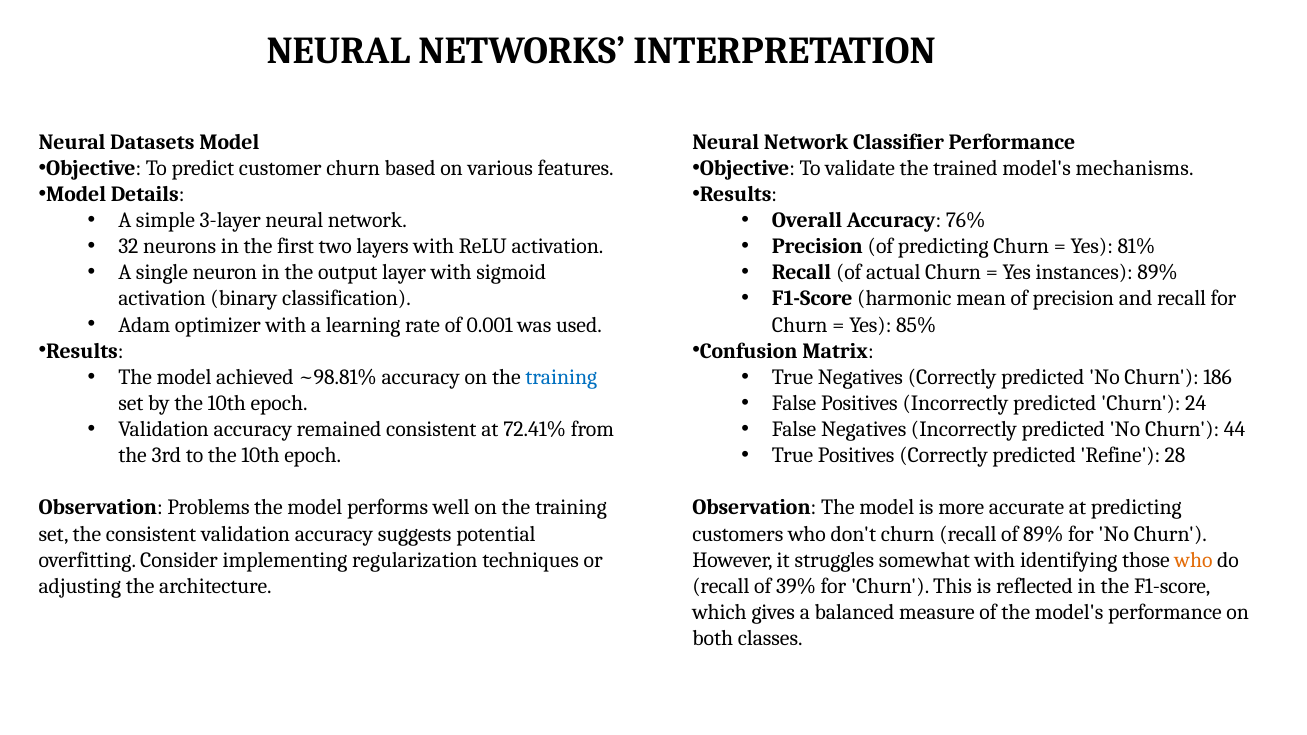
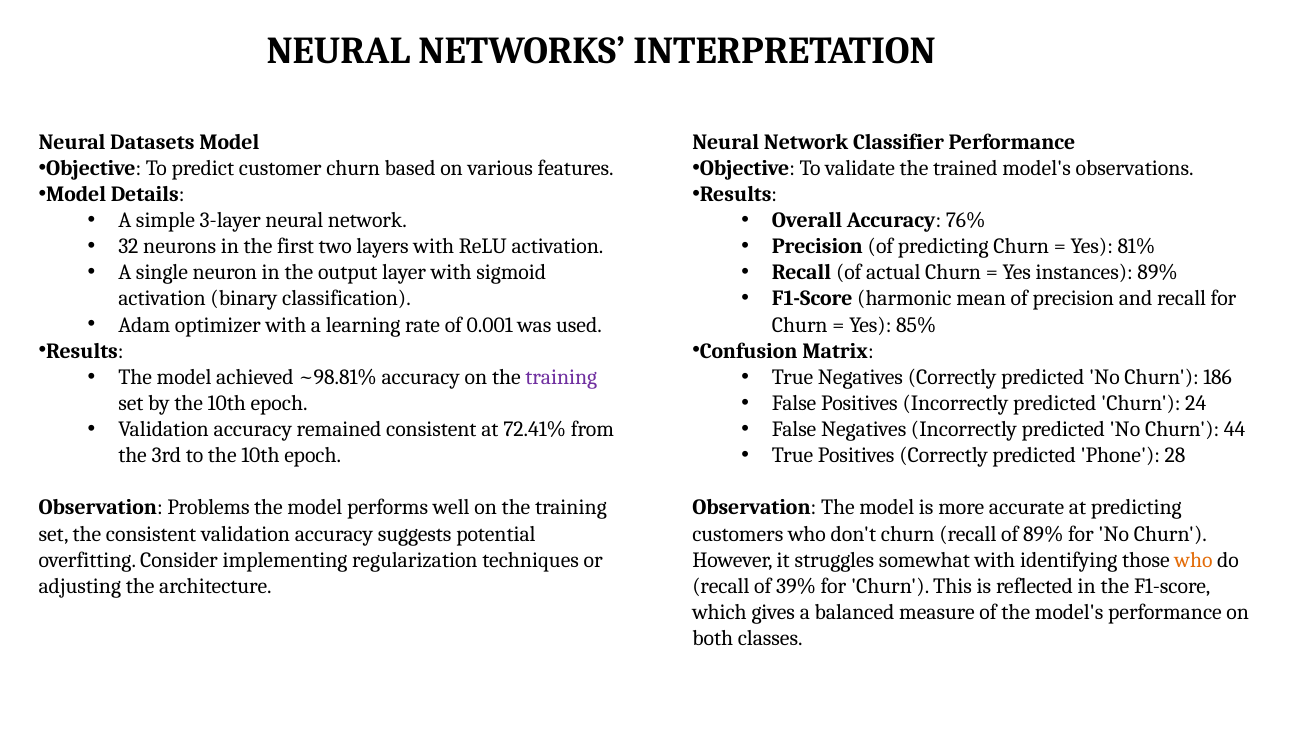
mechanisms: mechanisms -> observations (1135, 168)
training colour: blue -> purple (561, 377)
Refine: Refine -> Phone (1120, 456)
